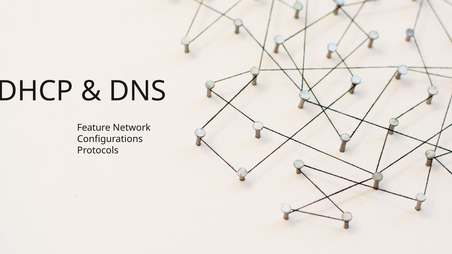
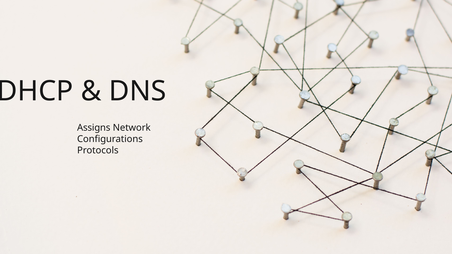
Feature: Feature -> Assigns (94, 128)
